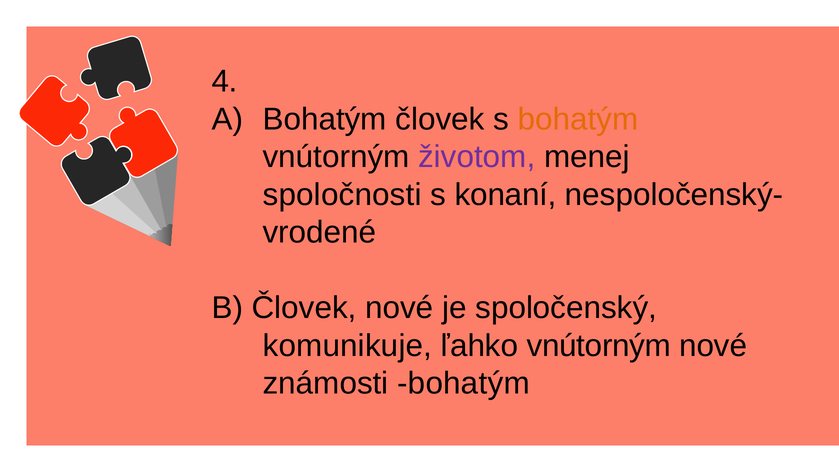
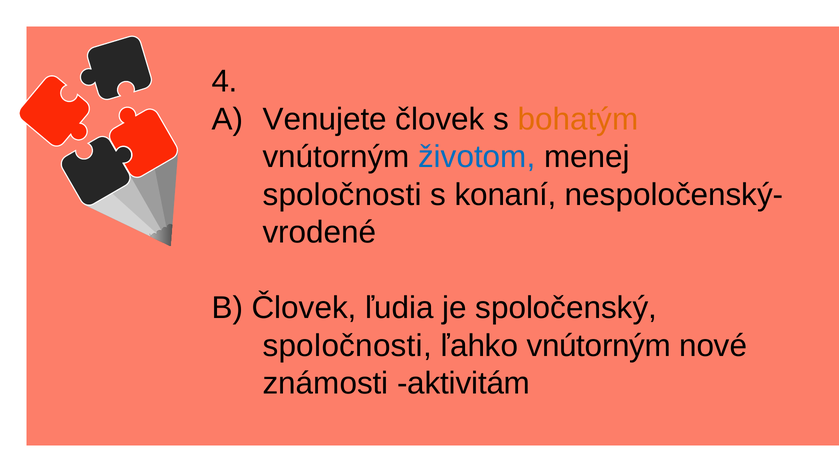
Bohatým: Bohatým -> Venujete (325, 119)
životom colour: purple -> blue (477, 157)
Človek nové: nové -> ľudia (399, 308)
komunikuje: komunikuje -> spoločnosti (347, 346)
známosti bohatým: bohatým -> aktivitám (464, 384)
